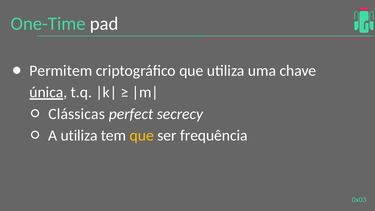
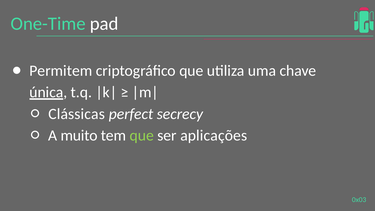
A utiliza: utiliza -> muito (79, 135)
que colour: yellow -> light green (142, 135)
frequência: frequência -> aplicações (214, 135)
